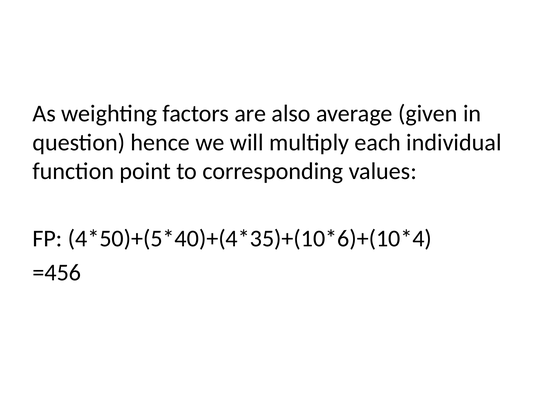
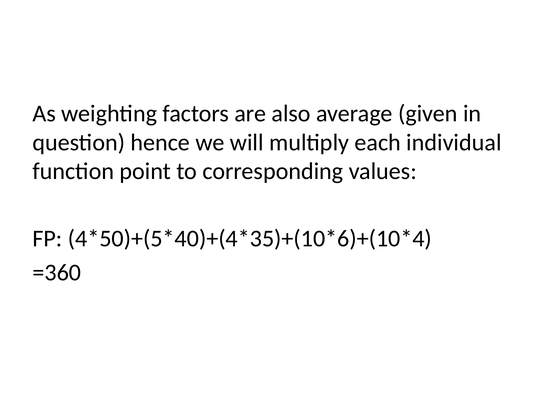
=456: =456 -> =360 (57, 273)
